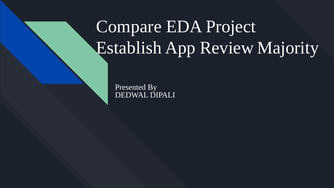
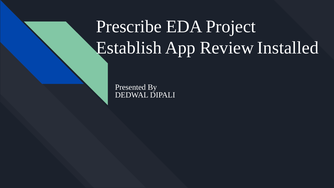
Compare: Compare -> Prescribe (129, 27)
Majority: Majority -> Installed (288, 48)
